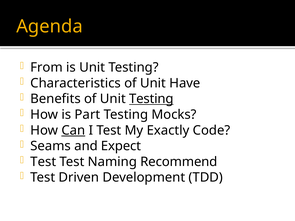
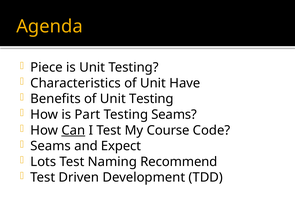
From: From -> Piece (47, 68)
Testing underline: present -> none (151, 99)
Testing Mocks: Mocks -> Seams (174, 115)
Exactly: Exactly -> Course (168, 130)
Test: Test -> Lots (43, 162)
